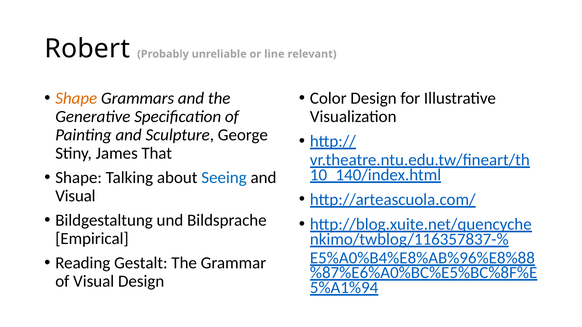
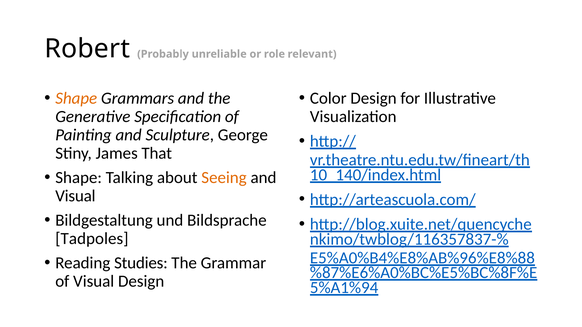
line: line -> role (274, 54)
Seeing colour: blue -> orange (224, 178)
Empirical: Empirical -> Tadpoles (92, 239)
Gestalt: Gestalt -> Studies (141, 263)
